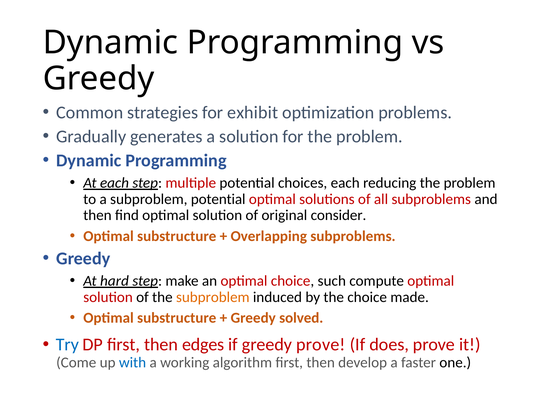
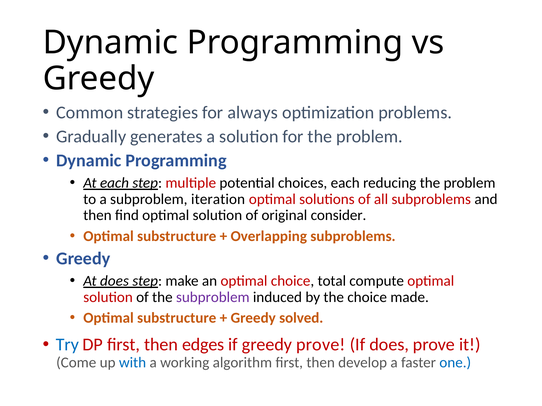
exhibit: exhibit -> always (253, 113)
subproblem potential: potential -> iteration (218, 199)
At hard: hard -> does (114, 281)
such: such -> total (332, 281)
subproblem colour: orange -> purple (213, 297)
one colour: black -> blue (455, 363)
